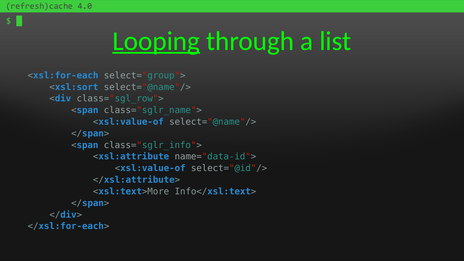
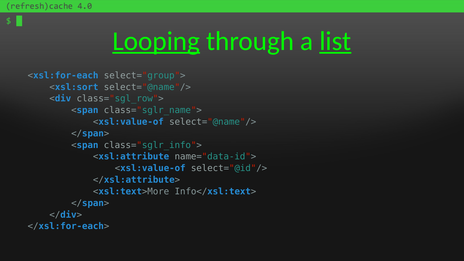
list underline: none -> present (335, 41)
